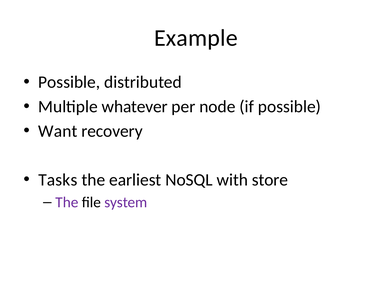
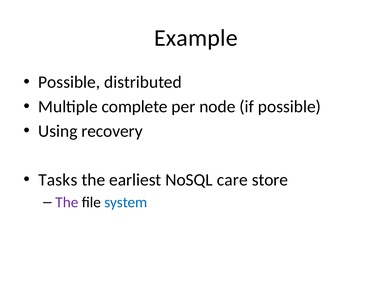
whatever: whatever -> complete (135, 107)
Want: Want -> Using (58, 131)
with: with -> care (232, 180)
system colour: purple -> blue (126, 202)
